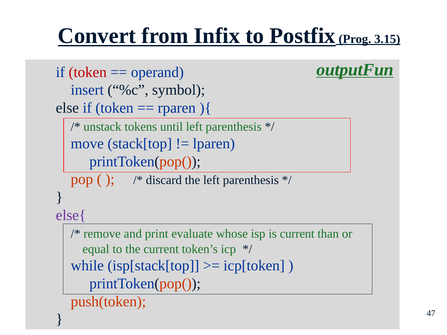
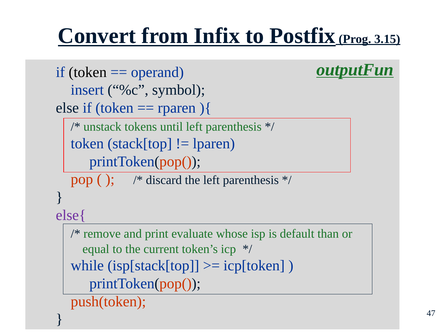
token colour: red -> black (88, 72)
move: move -> token (87, 144)
is current: current -> default (297, 234)
